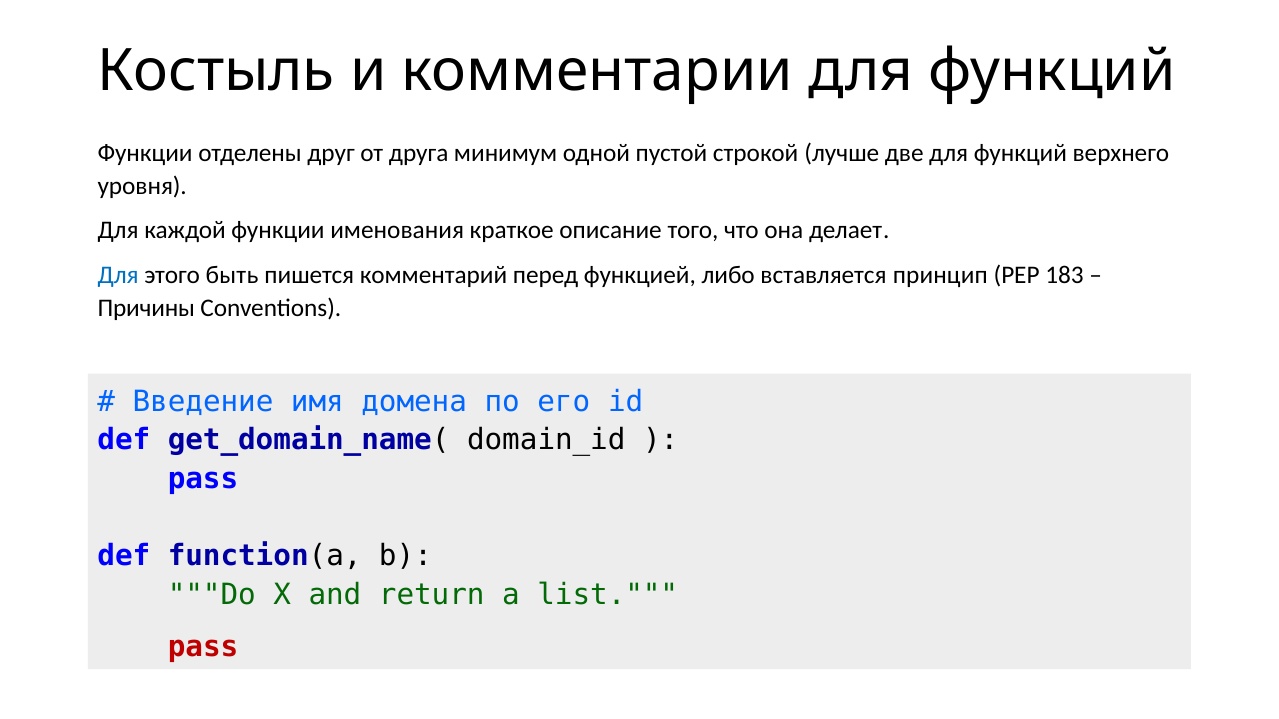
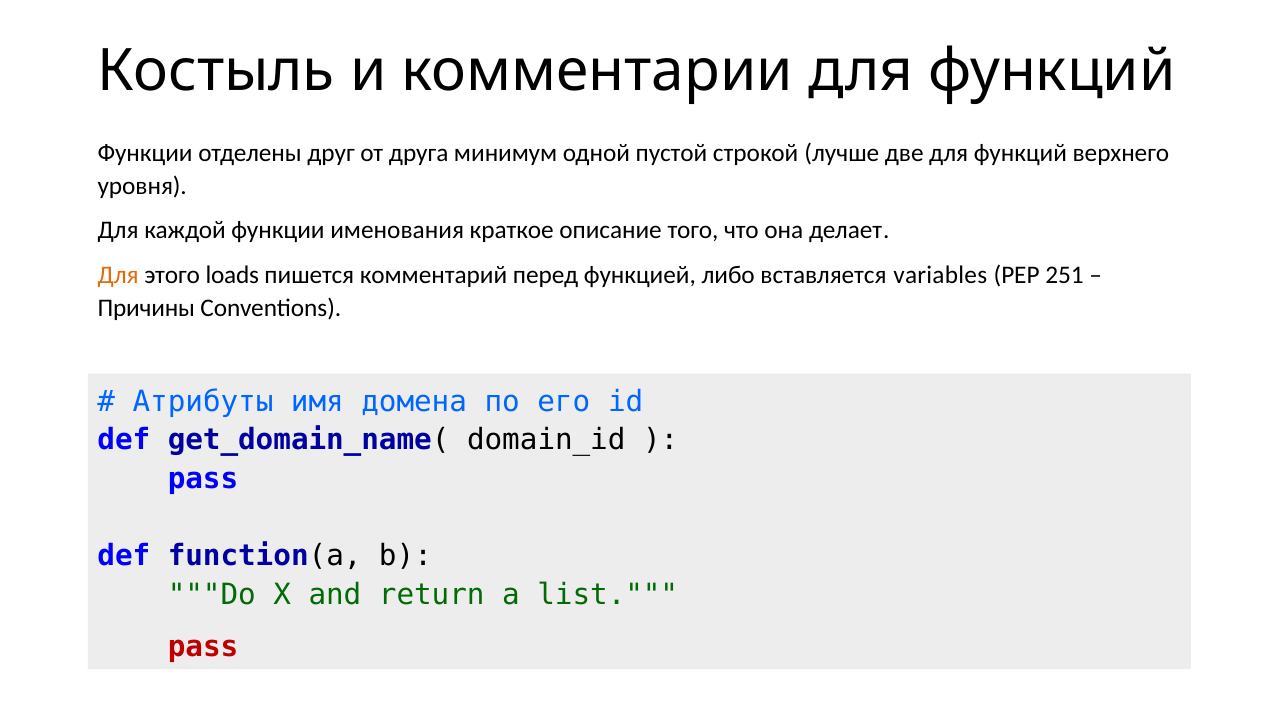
Для colour: blue -> orange (118, 275)
быть: быть -> loads (232, 275)
принцип: принцип -> variables (940, 275)
183: 183 -> 251 (1065, 275)
Введение: Введение -> Атрибуты (203, 402)
